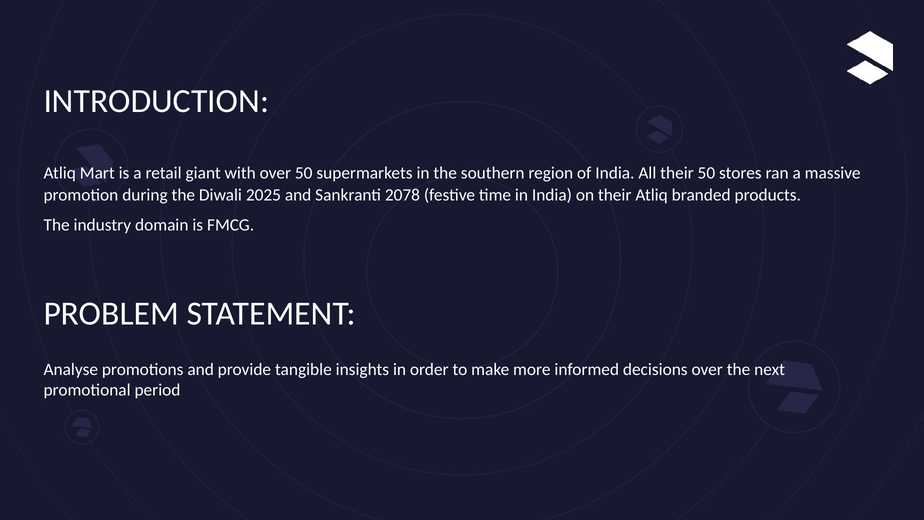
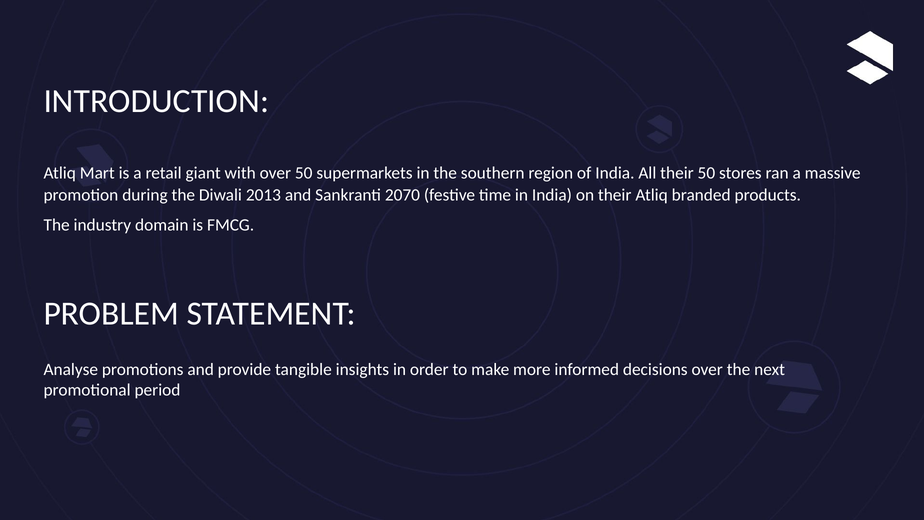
2025: 2025 -> 2013 (263, 195)
2078: 2078 -> 2070 (402, 195)
